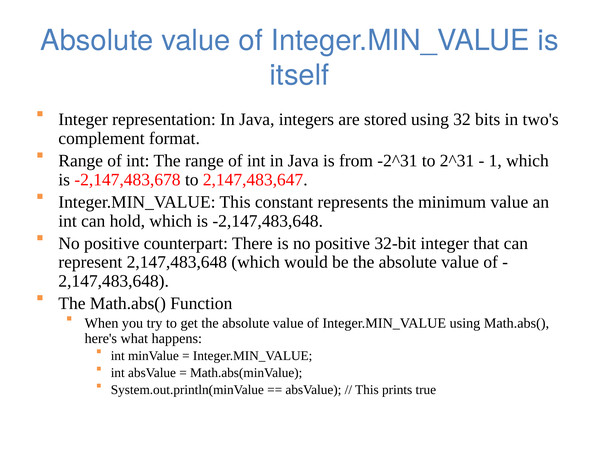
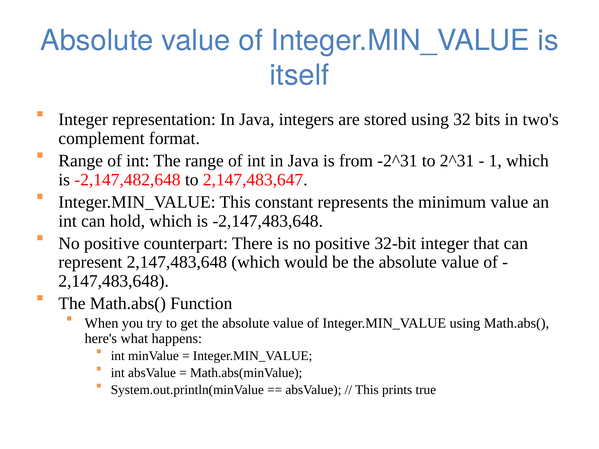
-2,147,483,678: -2,147,483,678 -> -2,147,482,648 (127, 180)
